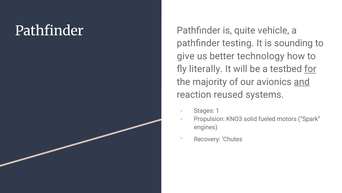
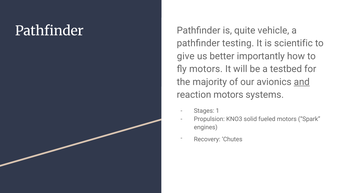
sounding: sounding -> scientific (293, 43)
technology: technology -> importantly (261, 56)
fly literally: literally -> motors (206, 69)
for underline: present -> none (310, 69)
reaction reused: reused -> motors (228, 95)
